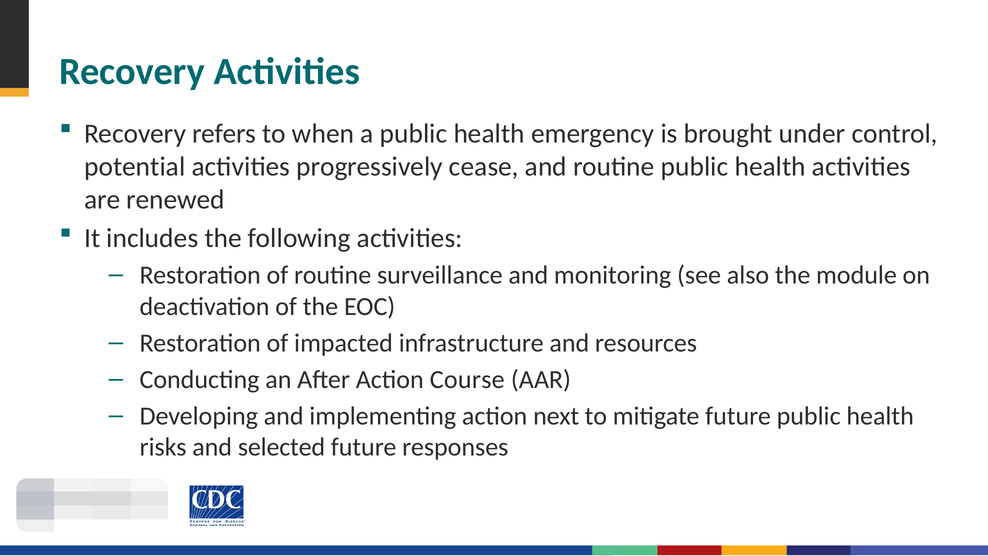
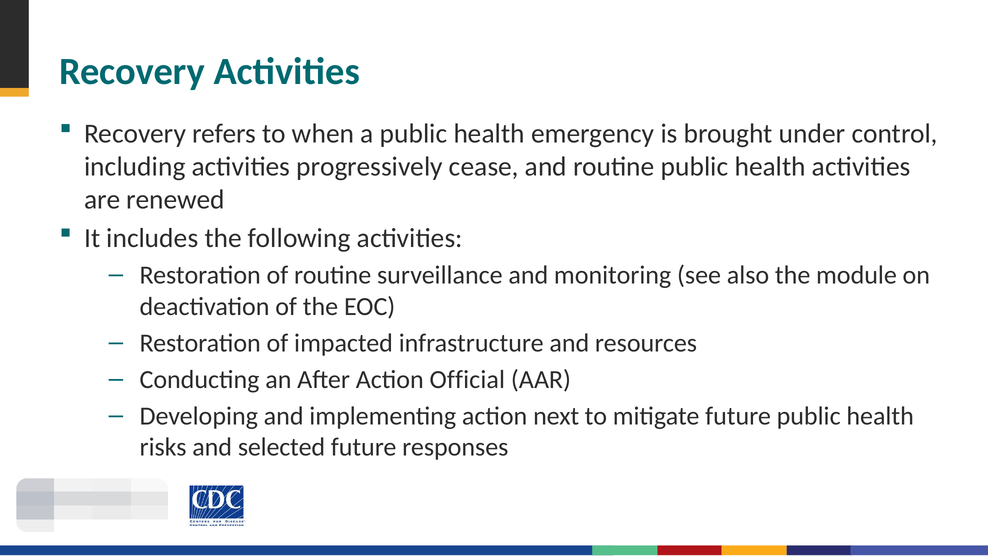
potential: potential -> including (135, 167)
Course: Course -> Official (467, 379)
